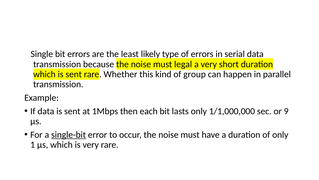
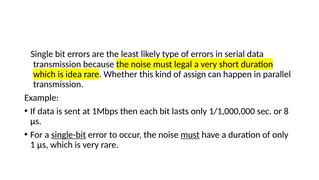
which is sent: sent -> idea (74, 74)
group: group -> assign (195, 74)
9: 9 -> 8 (286, 111)
must underline: none -> present (190, 134)
